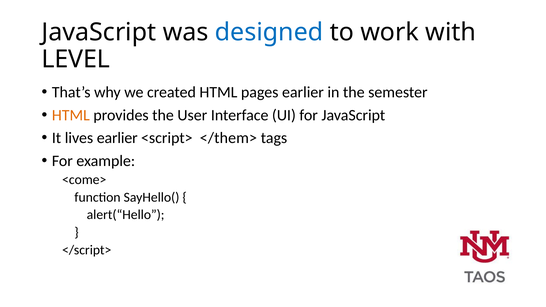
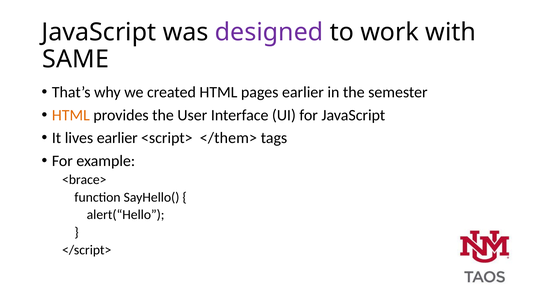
designed colour: blue -> purple (269, 32)
LEVEL: LEVEL -> SAME (76, 59)
<come>: <come> -> <brace> (84, 180)
